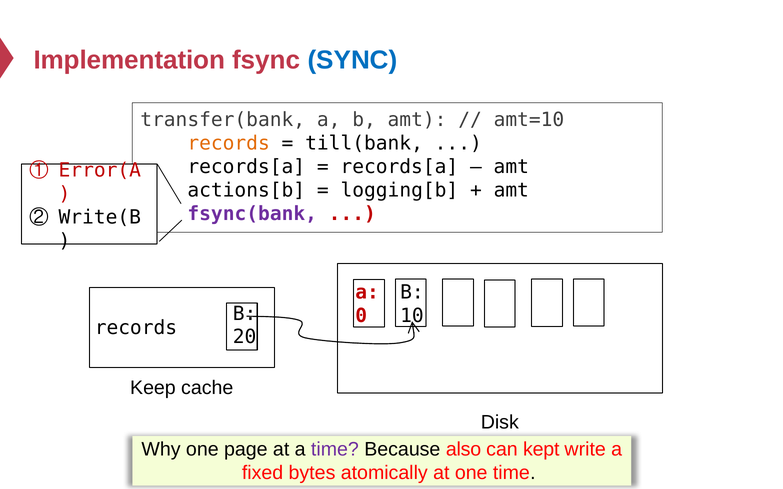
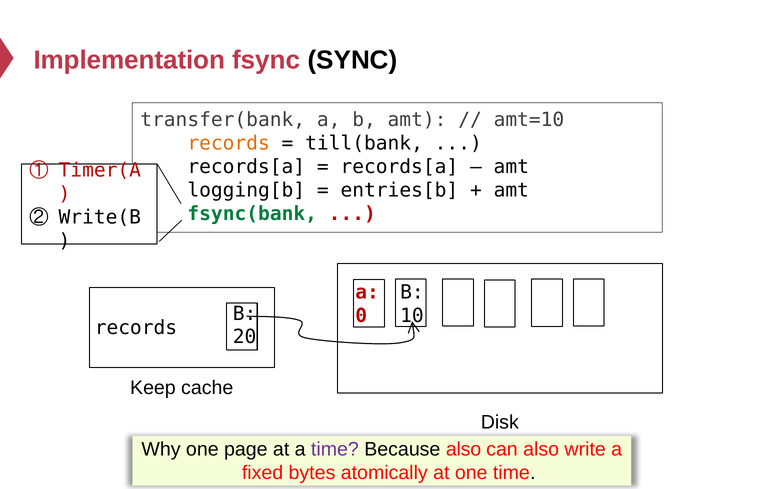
SYNC colour: blue -> black (353, 60)
Error(A: Error(A -> Timer(A (100, 170)
actions[b: actions[b -> logging[b (246, 190)
logging[b: logging[b -> entries[b (399, 190)
fsync(bank colour: purple -> green (252, 214)
can kept: kept -> also (541, 449)
